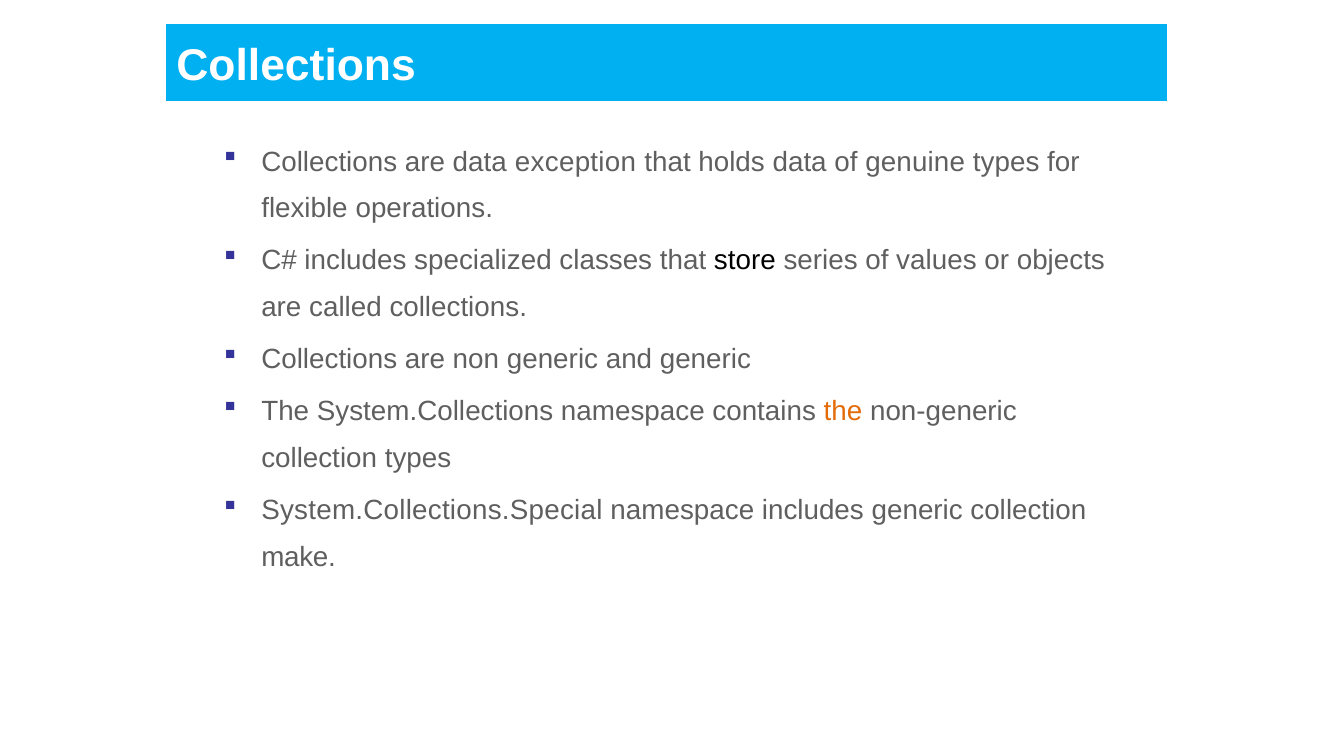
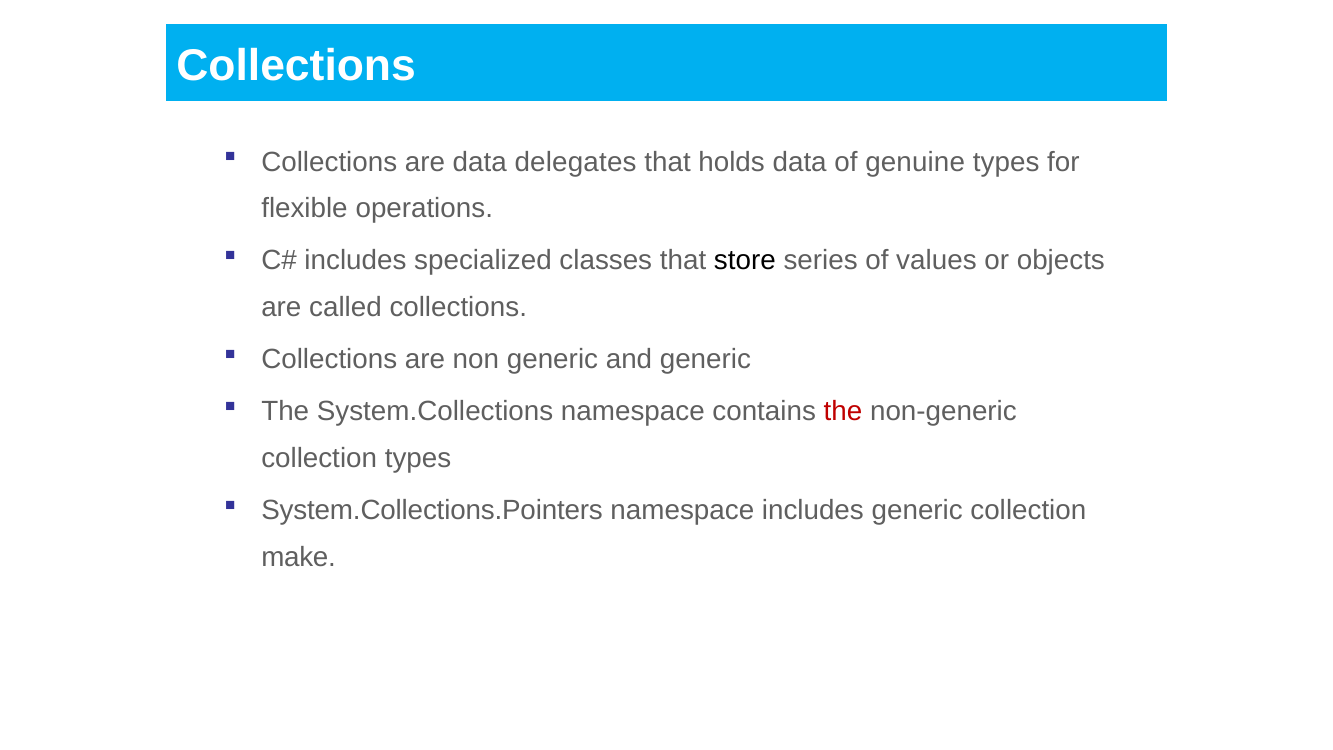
exception: exception -> delegates (576, 162)
the colour: orange -> red (843, 412)
System.Collections.Special: System.Collections.Special -> System.Collections.Pointers (432, 511)
